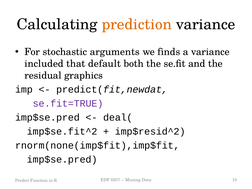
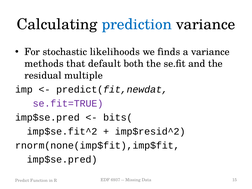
prediction colour: orange -> blue (137, 24)
arguments: arguments -> likelihoods (115, 52)
included: included -> methods (44, 64)
graphics: graphics -> multiple (83, 75)
deal(: deal( -> bits( (118, 117)
